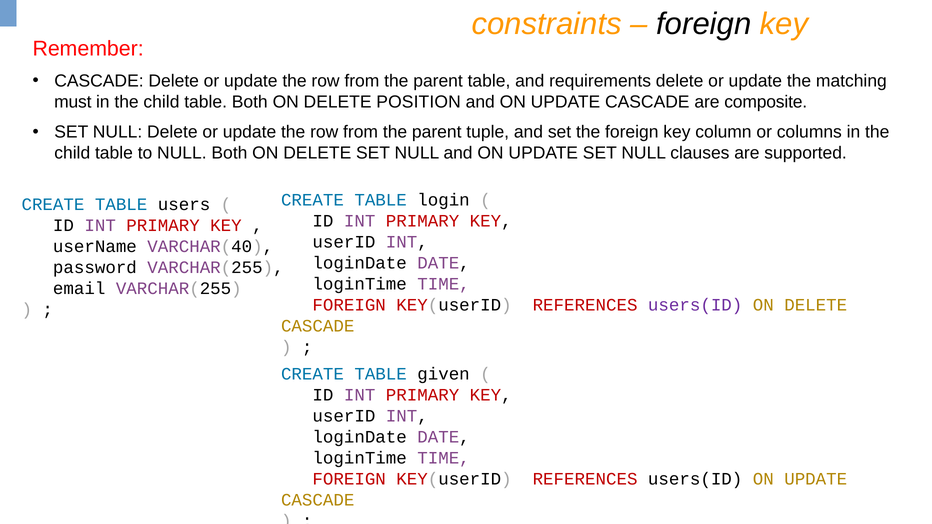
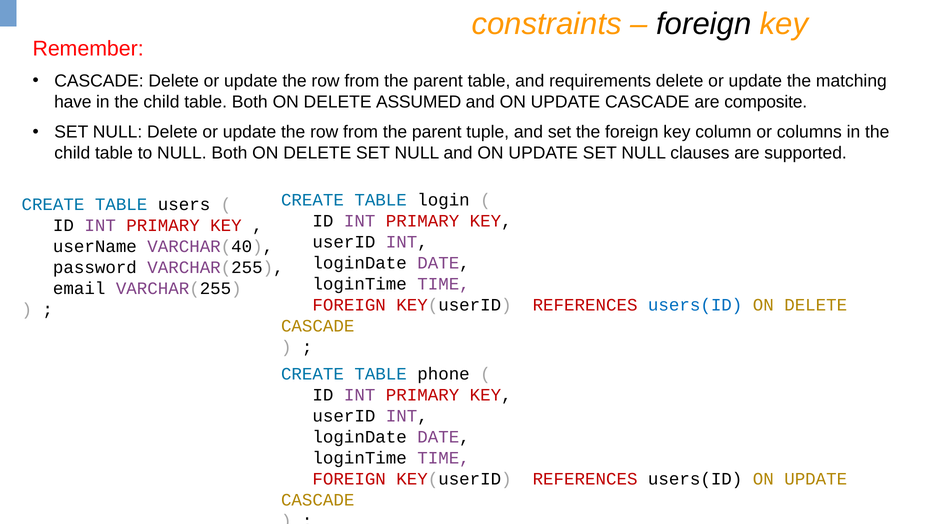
must: must -> have (73, 102)
POSITION: POSITION -> ASSUMED (419, 102)
users(ID colour: purple -> blue (695, 305)
given: given -> phone (444, 374)
